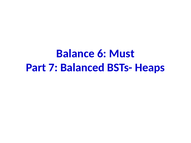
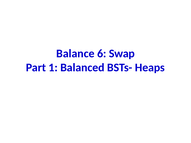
Must: Must -> Swap (122, 54)
7: 7 -> 1 (53, 68)
